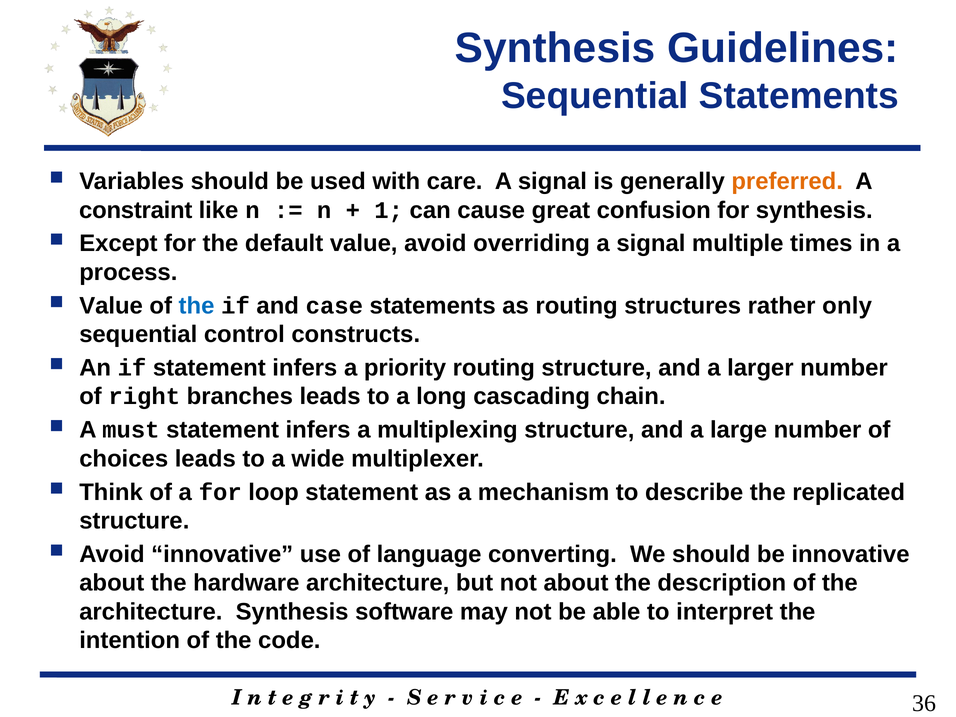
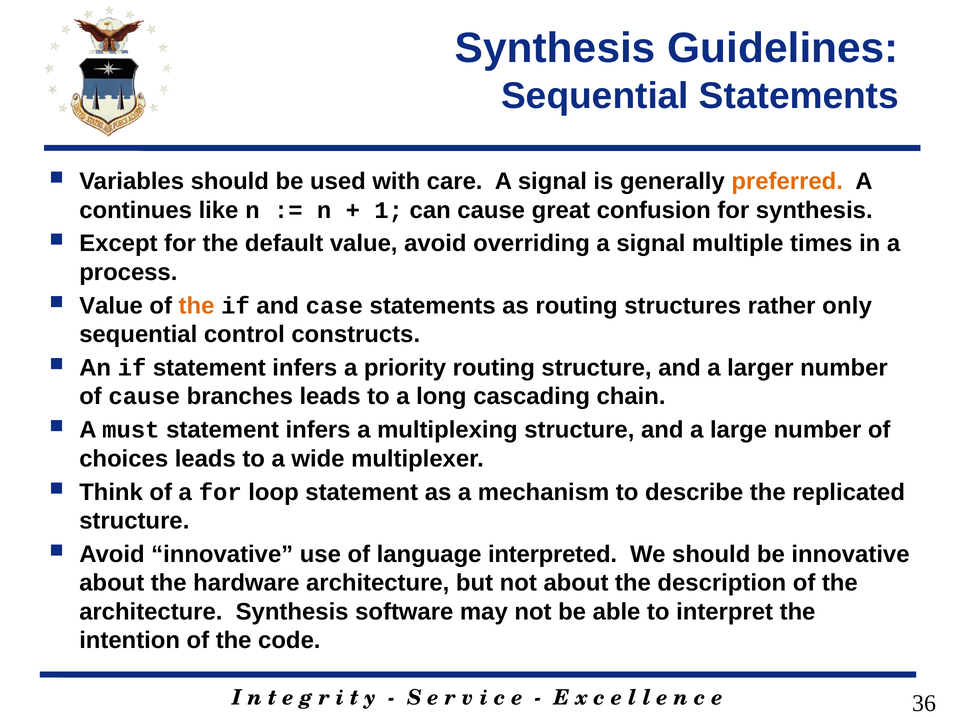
constraint: constraint -> continues (136, 210)
the colour: blue -> orange (196, 306)
of right: right -> cause (144, 397)
converting: converting -> interpreted (553, 554)
